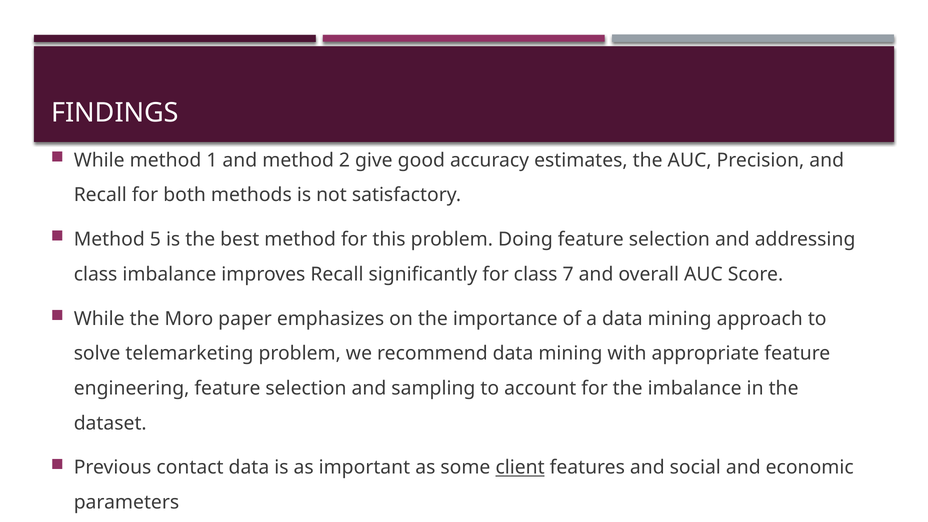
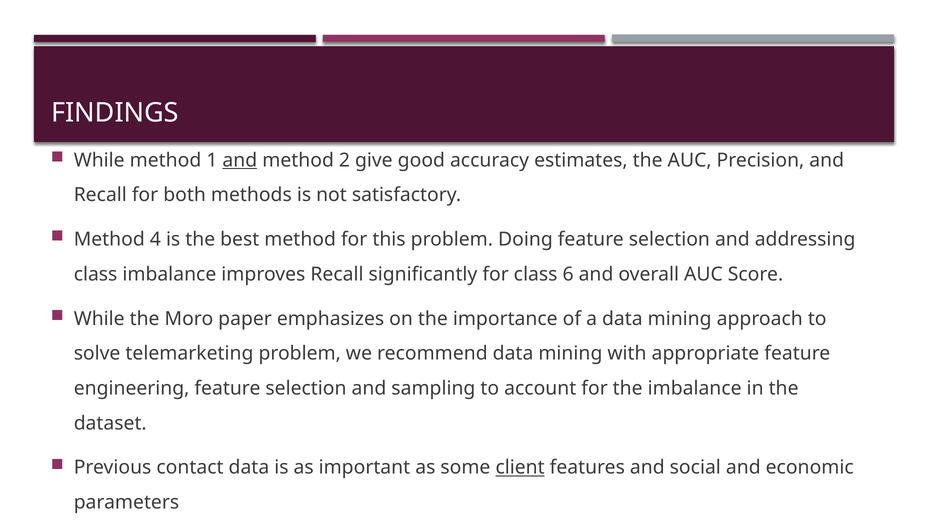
and underline: none -> present (240, 160)
5: 5 -> 4 (155, 239)
7: 7 -> 6 (568, 274)
